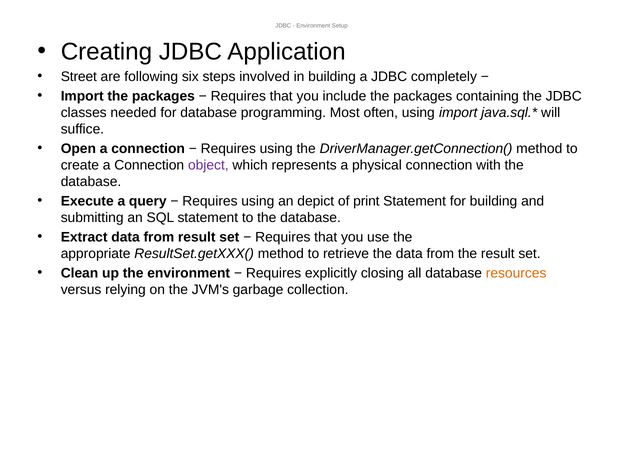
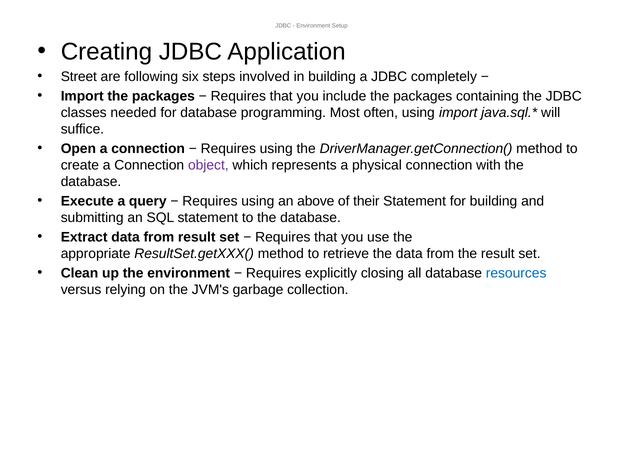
depict: depict -> above (316, 201)
print: print -> their (366, 201)
resources colour: orange -> blue (516, 273)
